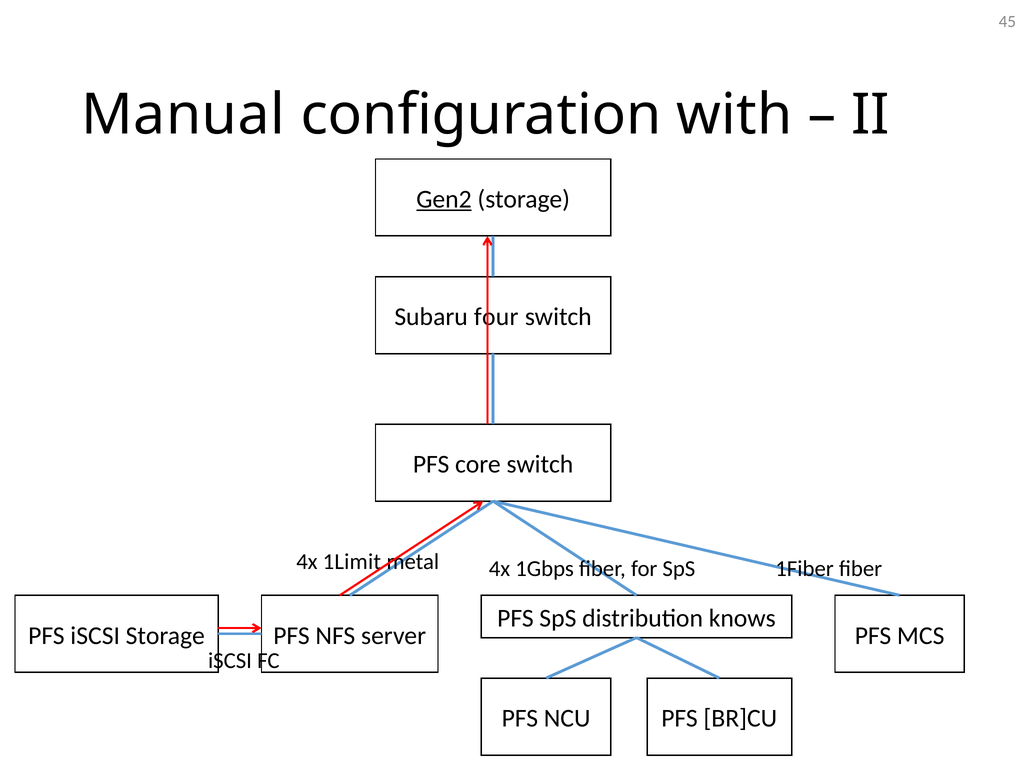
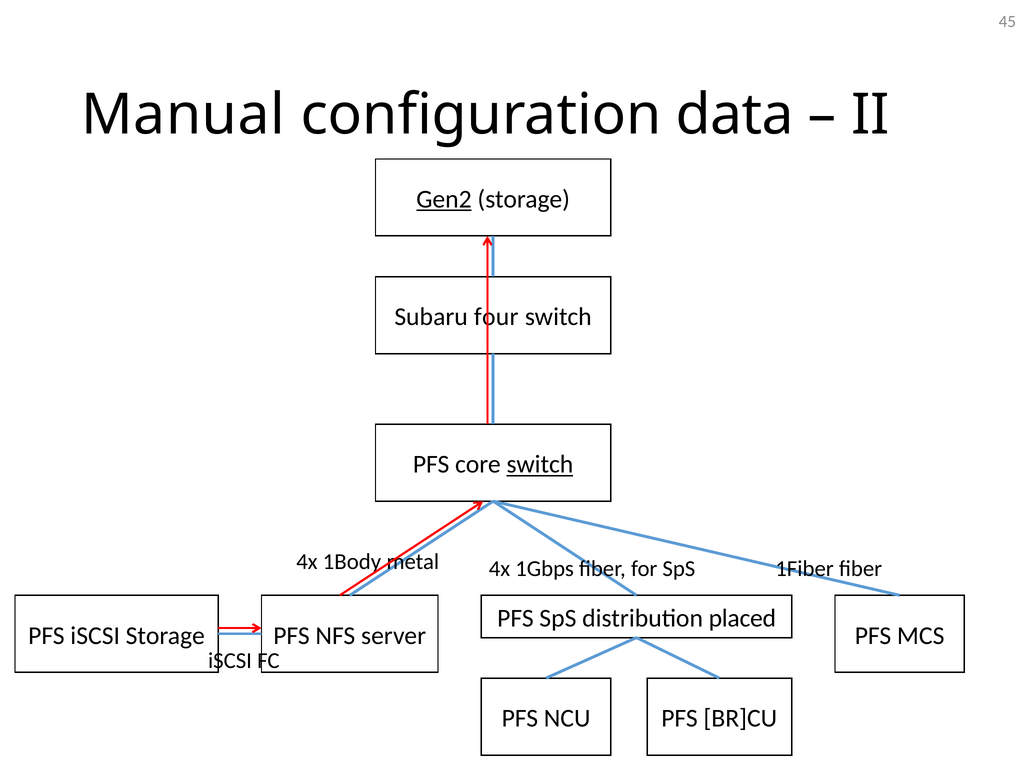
with: with -> data (735, 115)
switch underline: none -> present (540, 465)
1Limit: 1Limit -> 1Body (352, 562)
knows: knows -> placed (742, 618)
